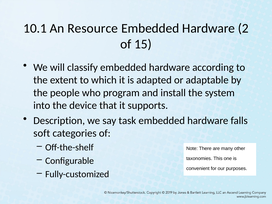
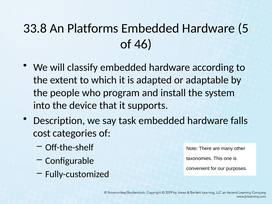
10.1: 10.1 -> 33.8 (35, 28)
Resource: Resource -> Platforms (93, 28)
2: 2 -> 5 (243, 28)
15: 15 -> 46 (143, 44)
soft: soft -> cost (42, 133)
